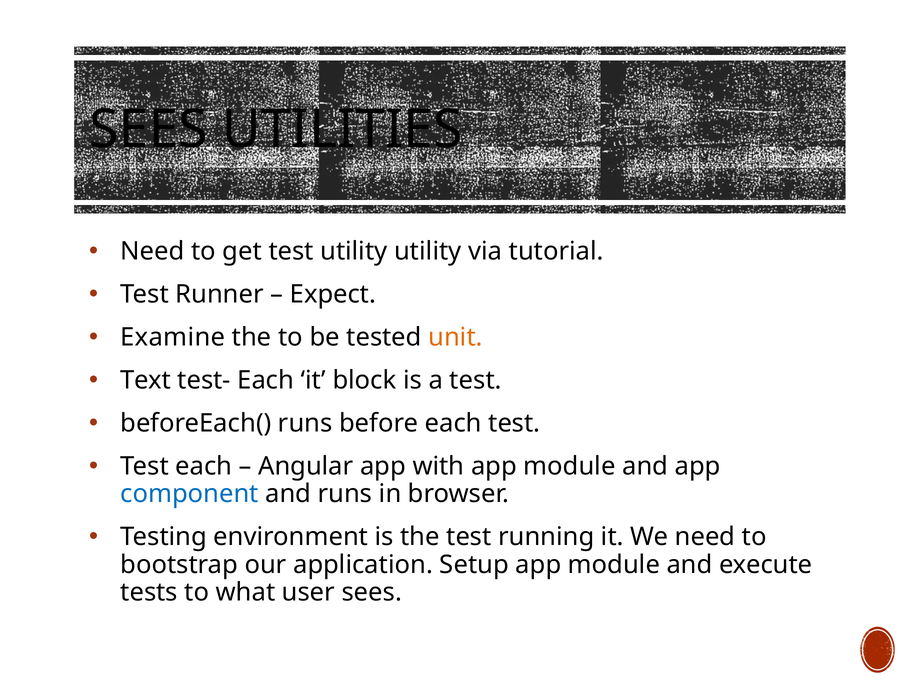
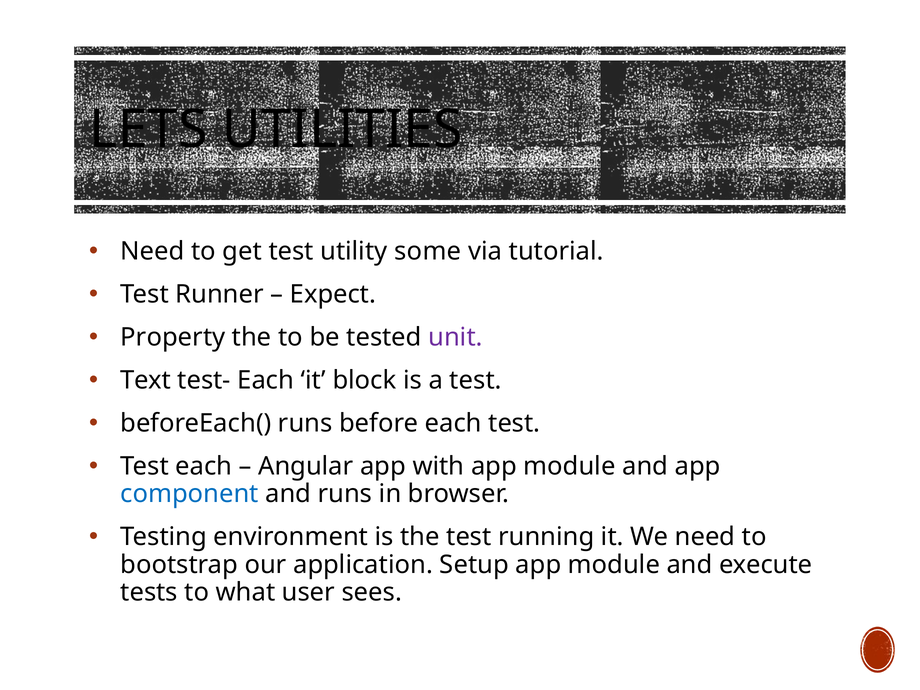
SEES: SEES -> LETS (148, 129)
utility utility: utility -> some (428, 251)
Examine: Examine -> Property (173, 337)
unit colour: orange -> purple (455, 337)
